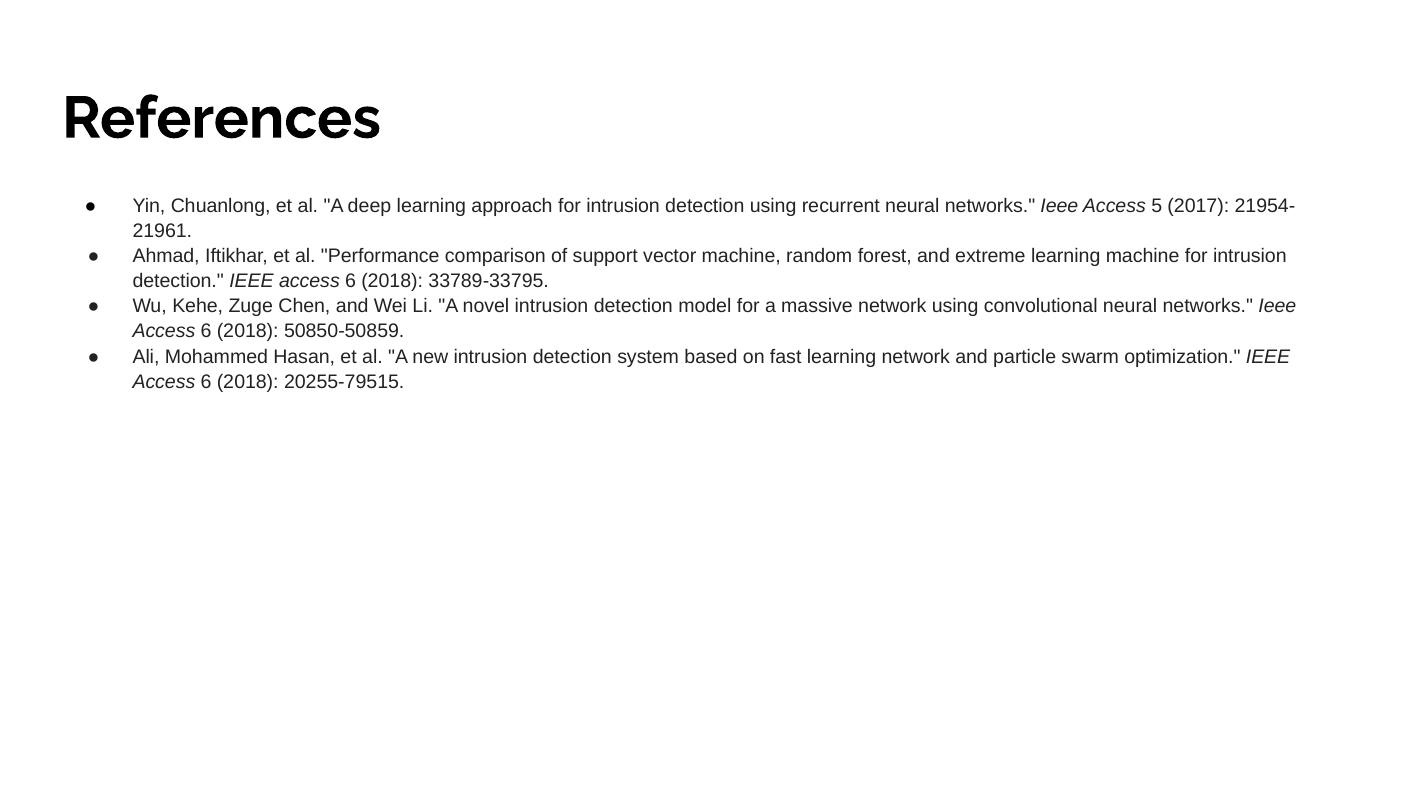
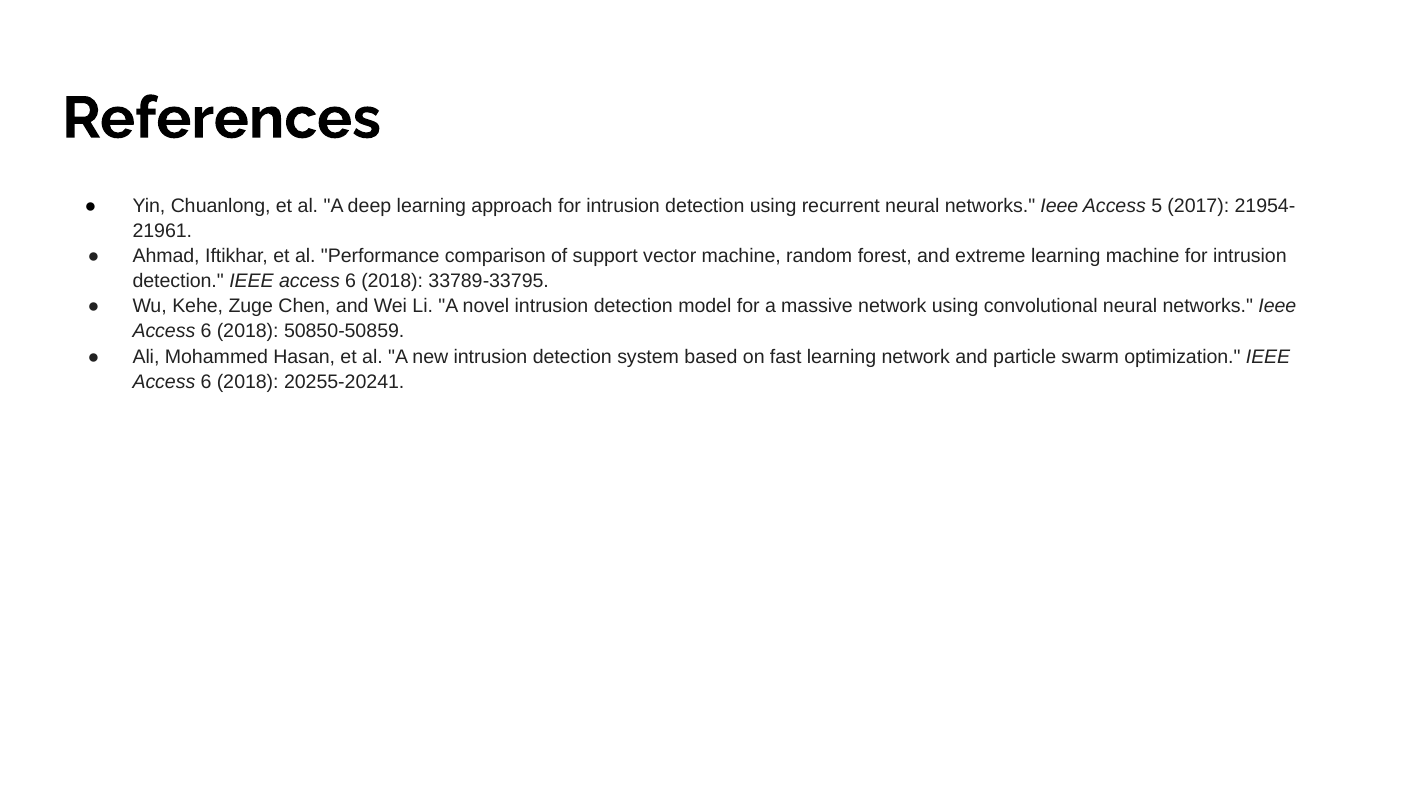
20255-79515: 20255-79515 -> 20255-20241 (344, 382)
